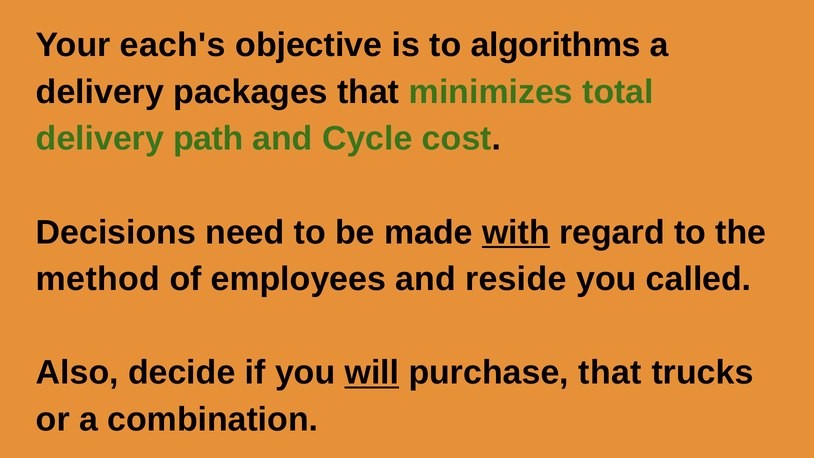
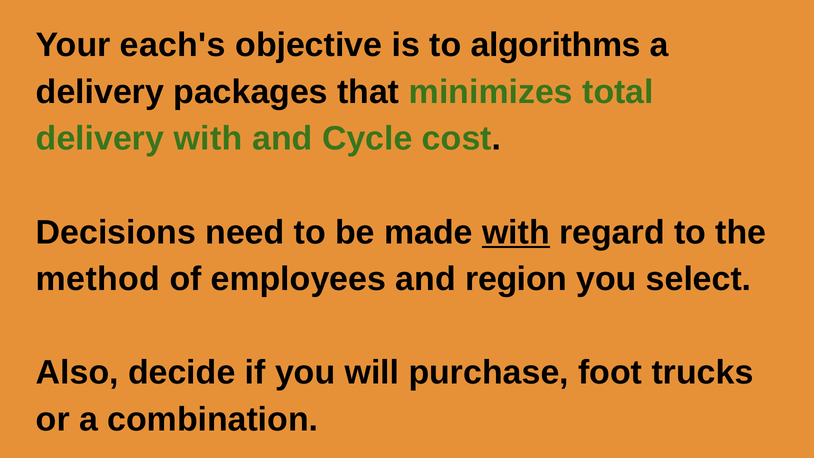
delivery path: path -> with (208, 139)
reside: reside -> region (516, 279)
called: called -> select (699, 279)
will underline: present -> none (372, 373)
purchase that: that -> foot (610, 373)
